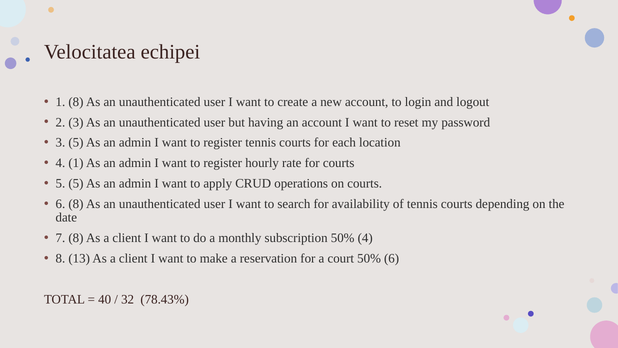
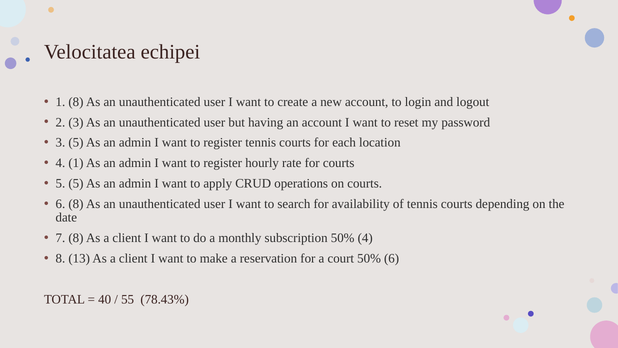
32: 32 -> 55 (128, 299)
